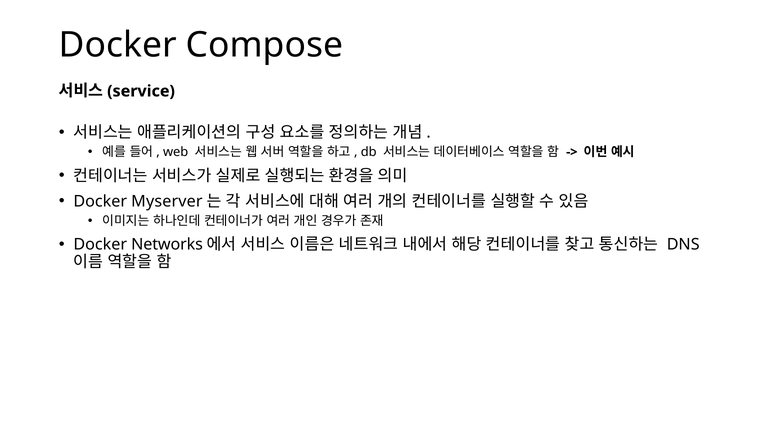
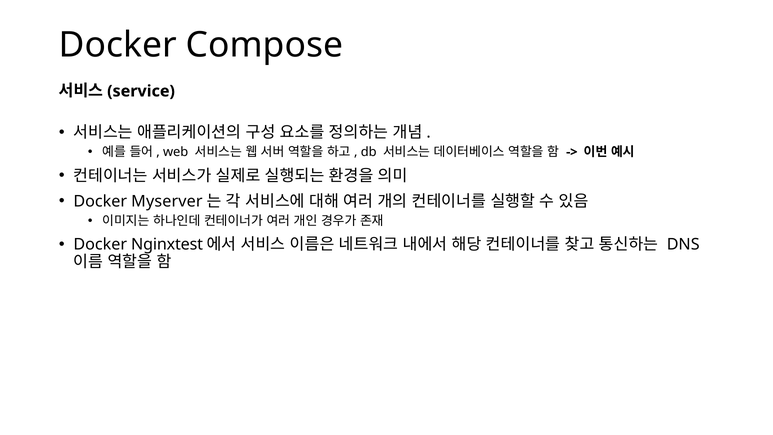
Networks: Networks -> Nginxtest (167, 245)
